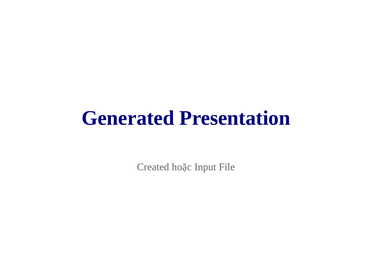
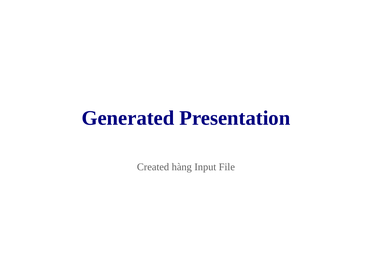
hoặc: hoặc -> hàng (182, 167)
